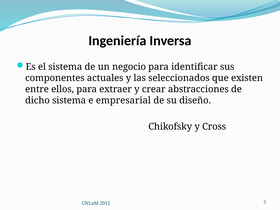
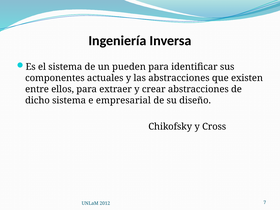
negocio: negocio -> pueden (129, 67)
las seleccionados: seleccionados -> abstracciones (179, 78)
